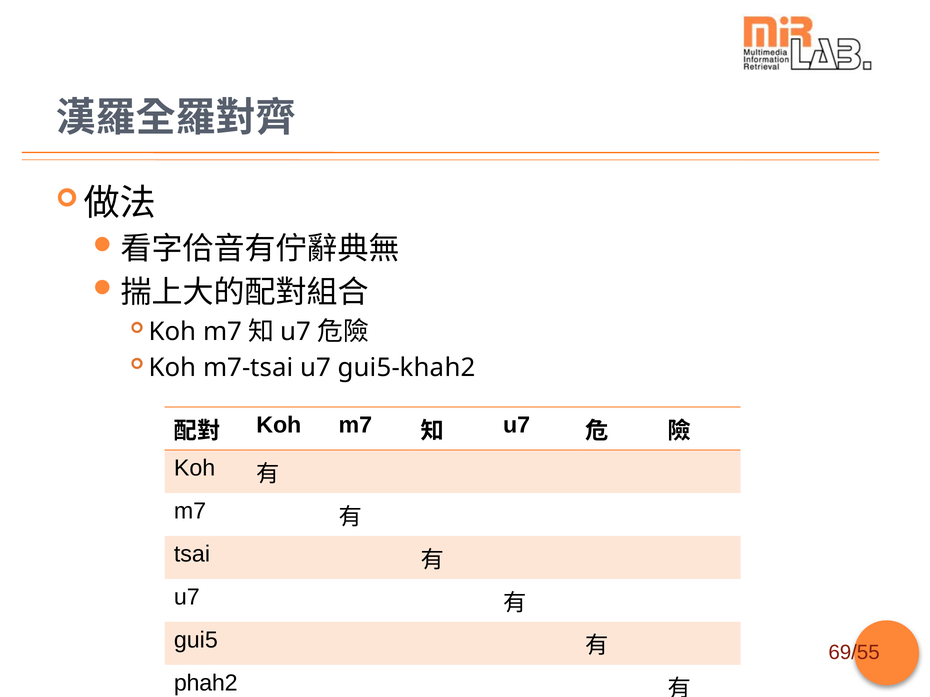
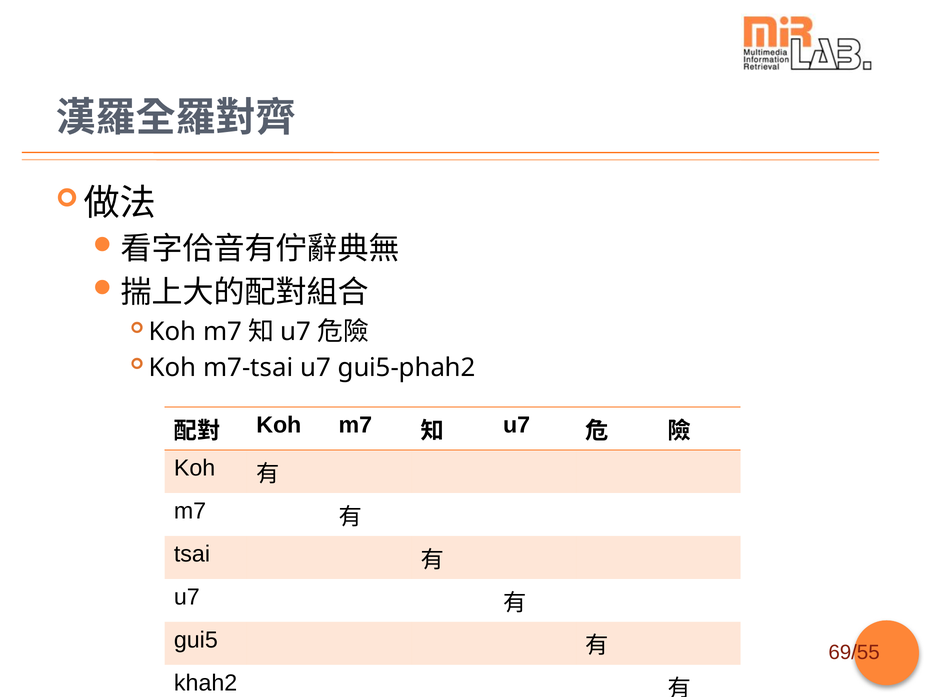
gui5-khah2: gui5-khah2 -> gui5-phah2 (407, 368)
phah2: phah2 -> khah2 (206, 683)
